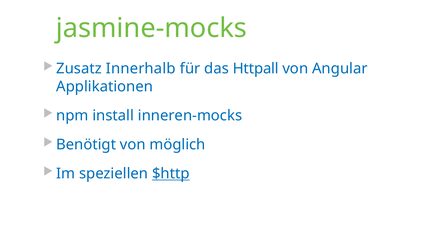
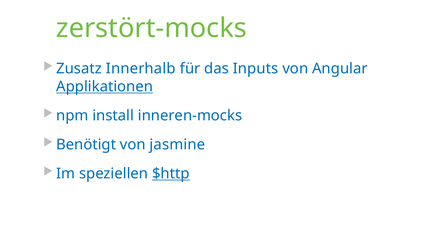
jasmine-mocks: jasmine-mocks -> zerstört-mocks (151, 28)
Httpall: Httpall -> Inputs (256, 69)
Applikationen underline: none -> present (105, 87)
möglich: möglich -> jasmine (177, 145)
